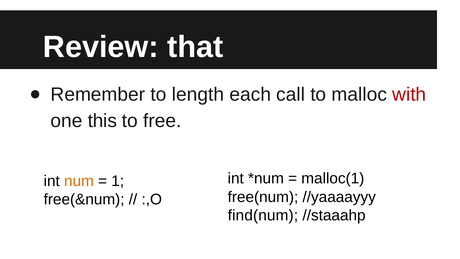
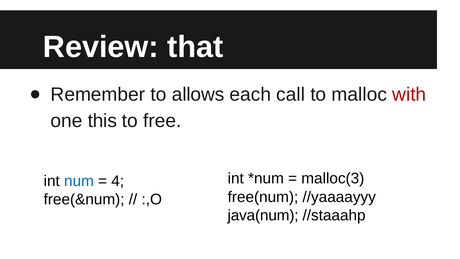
length: length -> allows (198, 94)
malloc(1: malloc(1 -> malloc(3 (333, 178)
num colour: orange -> blue (79, 181)
1: 1 -> 4 (118, 181)
find(num: find(num -> java(num (263, 215)
